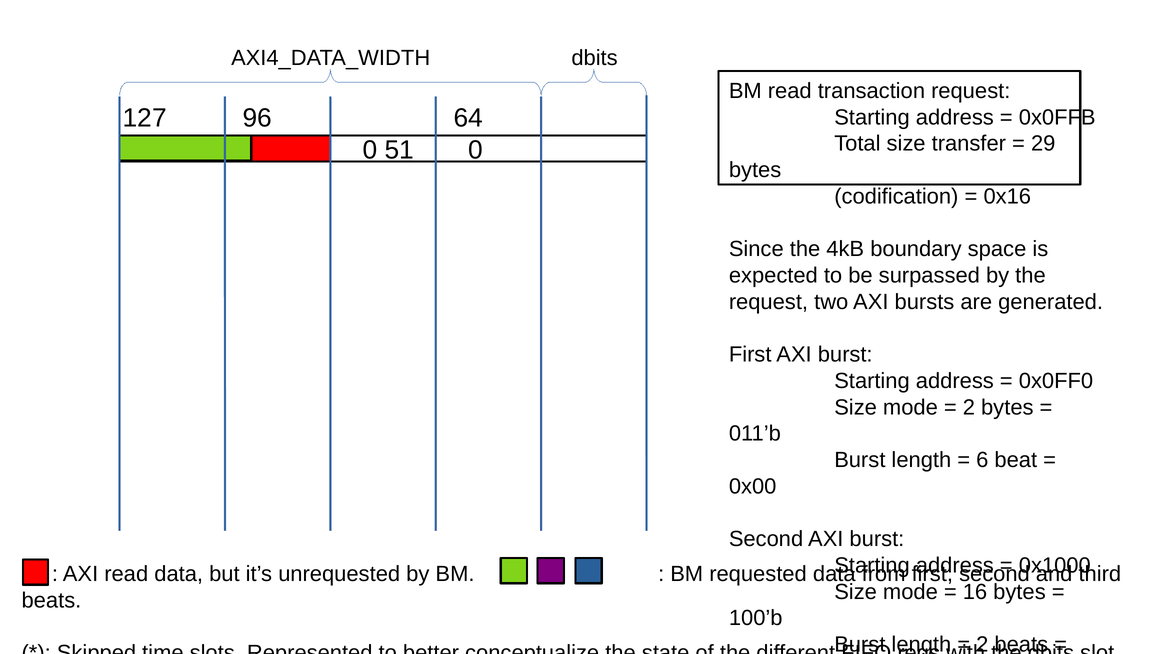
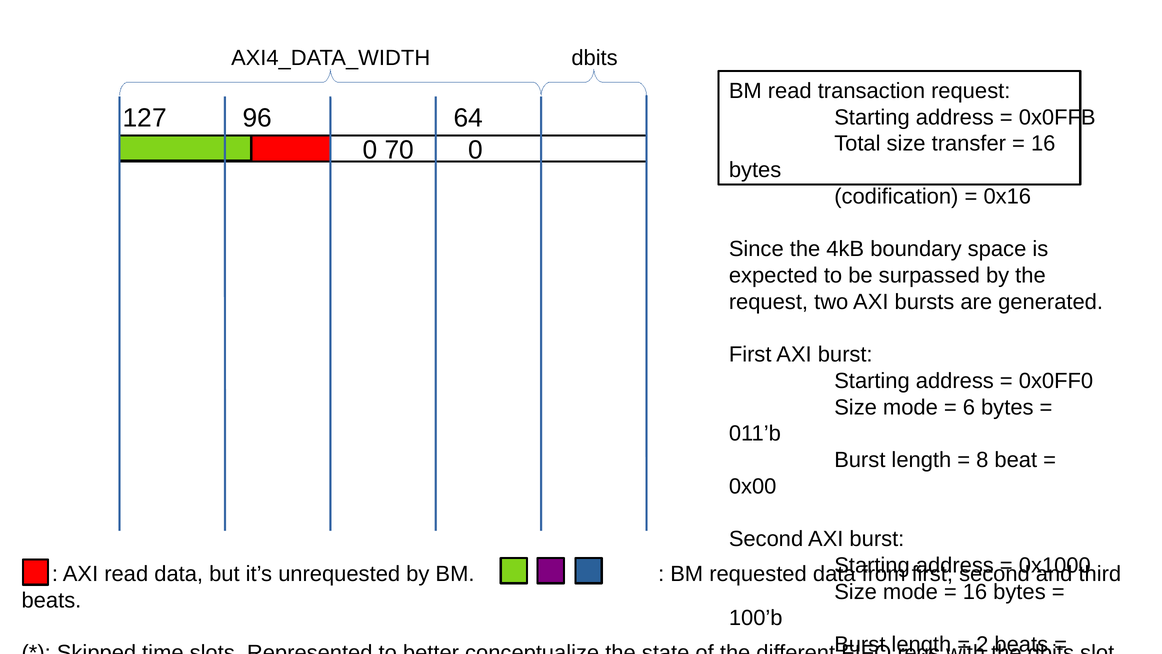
29: 29 -> 16 (1043, 144)
51: 51 -> 70 (399, 150)
2: 2 -> 6 (969, 407)
6: 6 -> 8 (982, 460)
